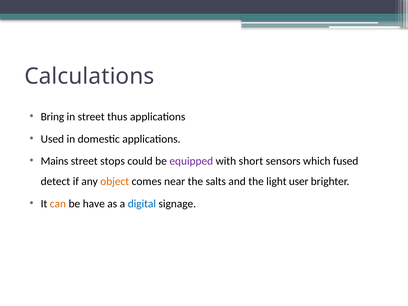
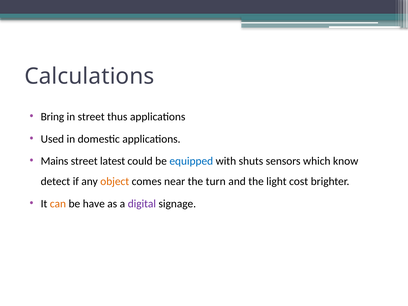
stops: stops -> latest (113, 161)
equipped colour: purple -> blue (191, 161)
short: short -> shuts (251, 161)
fused: fused -> know (346, 161)
salts: salts -> turn (216, 181)
user: user -> cost (299, 181)
digital colour: blue -> purple (142, 204)
